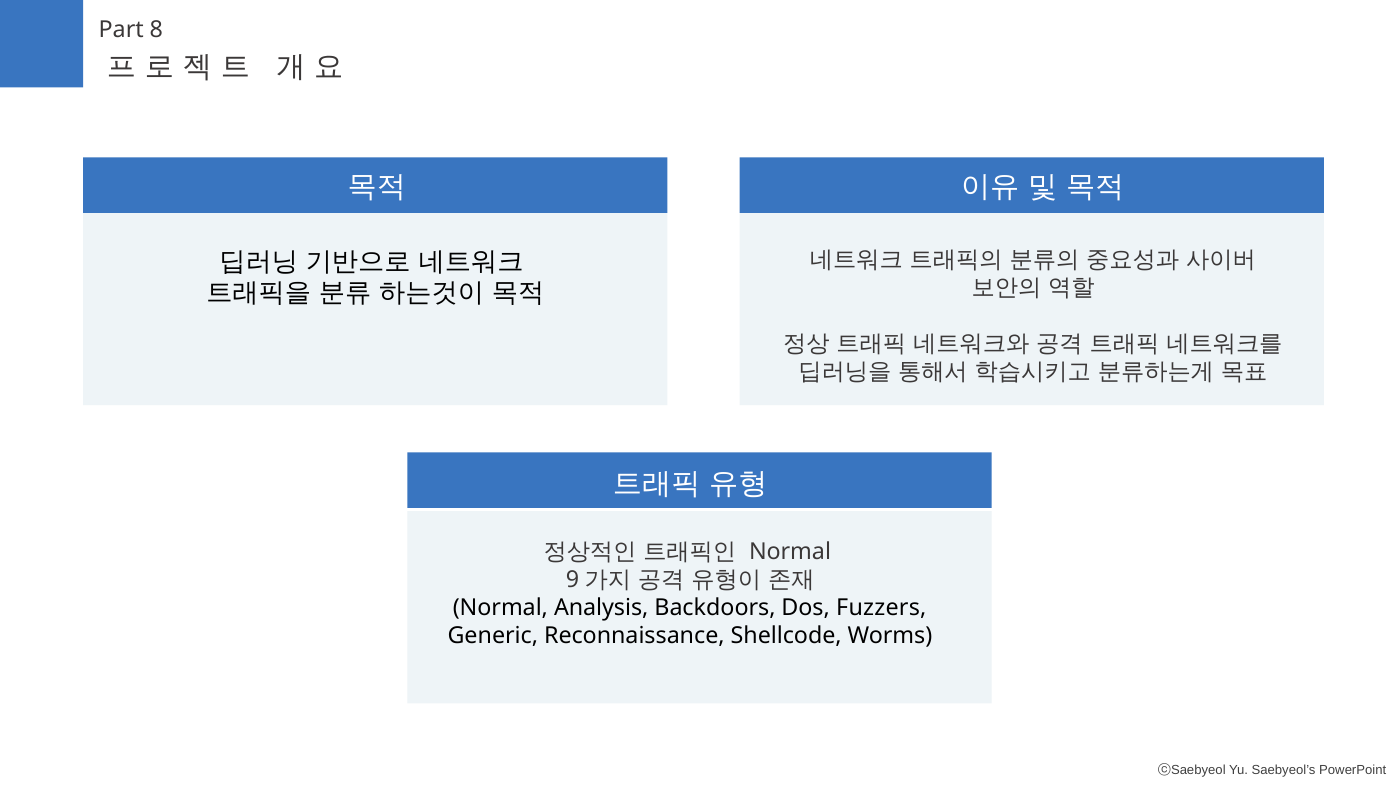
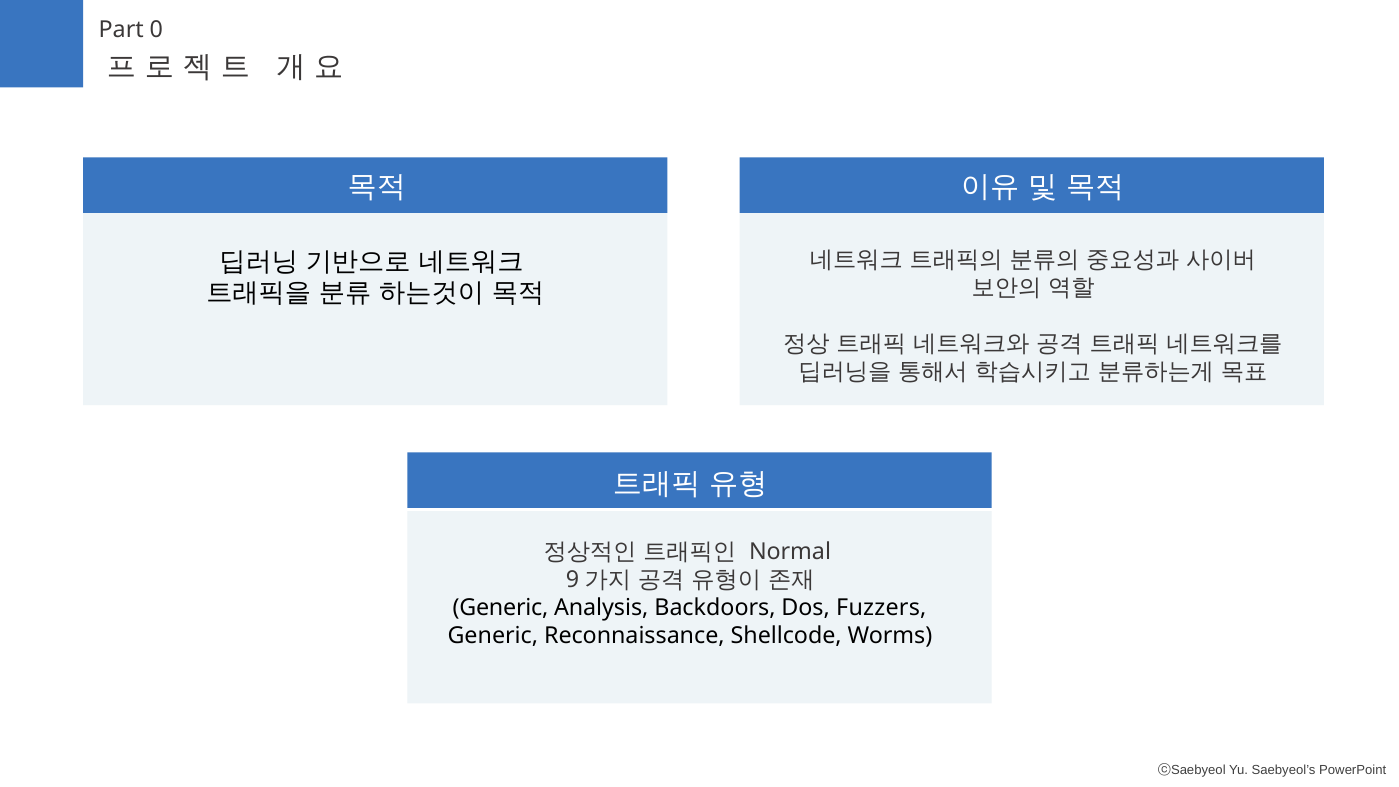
8: 8 -> 0 (156, 30)
Normal: Normal -> Generic (500, 608)
